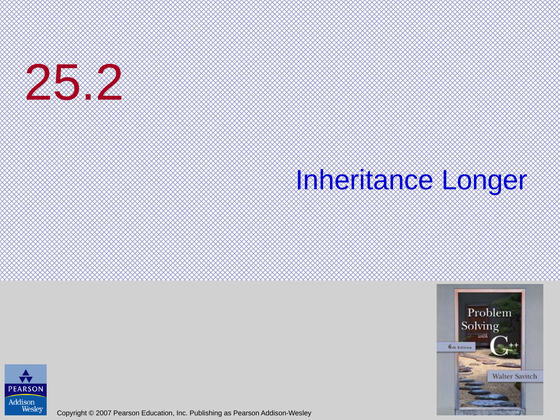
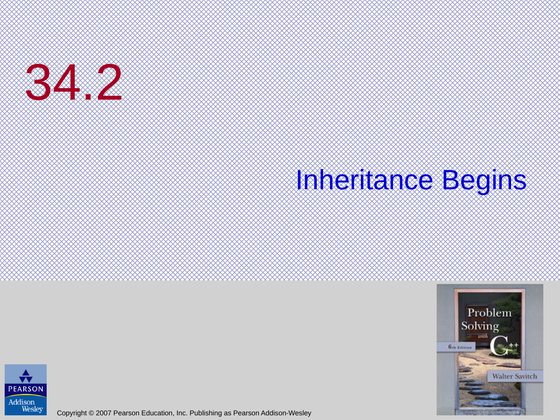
25.2: 25.2 -> 34.2 (74, 83)
Longer: Longer -> Begins (484, 180)
